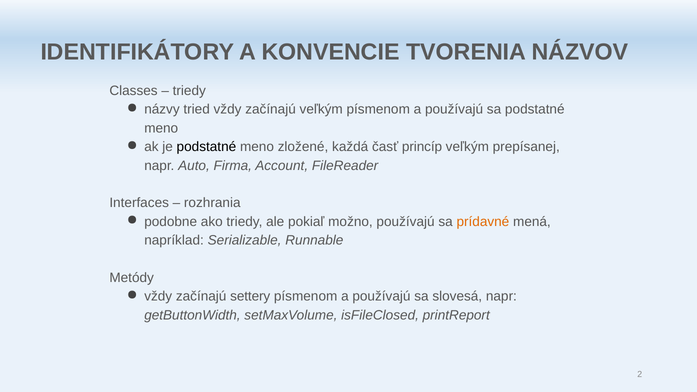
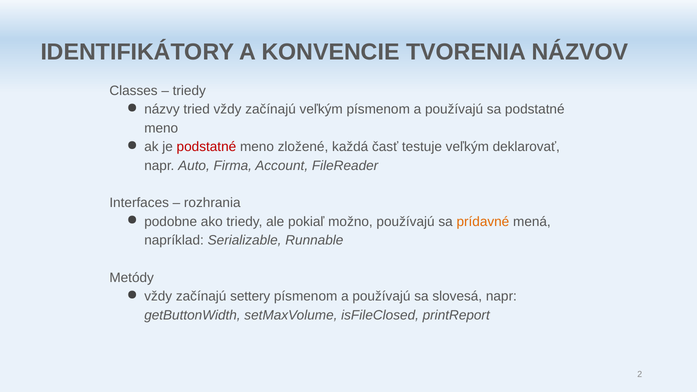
podstatné colour: black -> red (206, 147)
princíp: princíp -> testuje (422, 147)
prepísanej: prepísanej -> deklarovať (526, 147)
